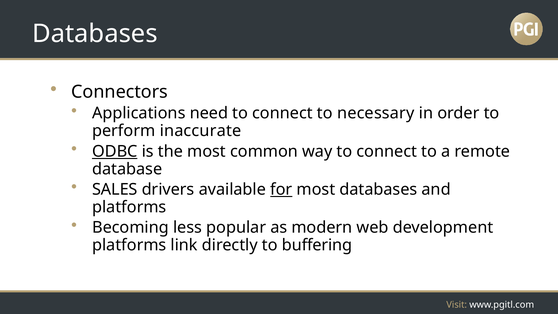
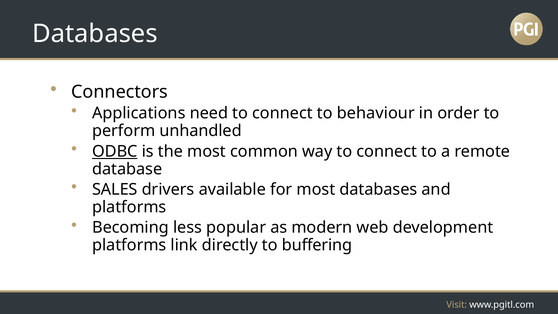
necessary: necessary -> behaviour (376, 113)
inaccurate: inaccurate -> unhandled (201, 131)
for underline: present -> none (281, 189)
